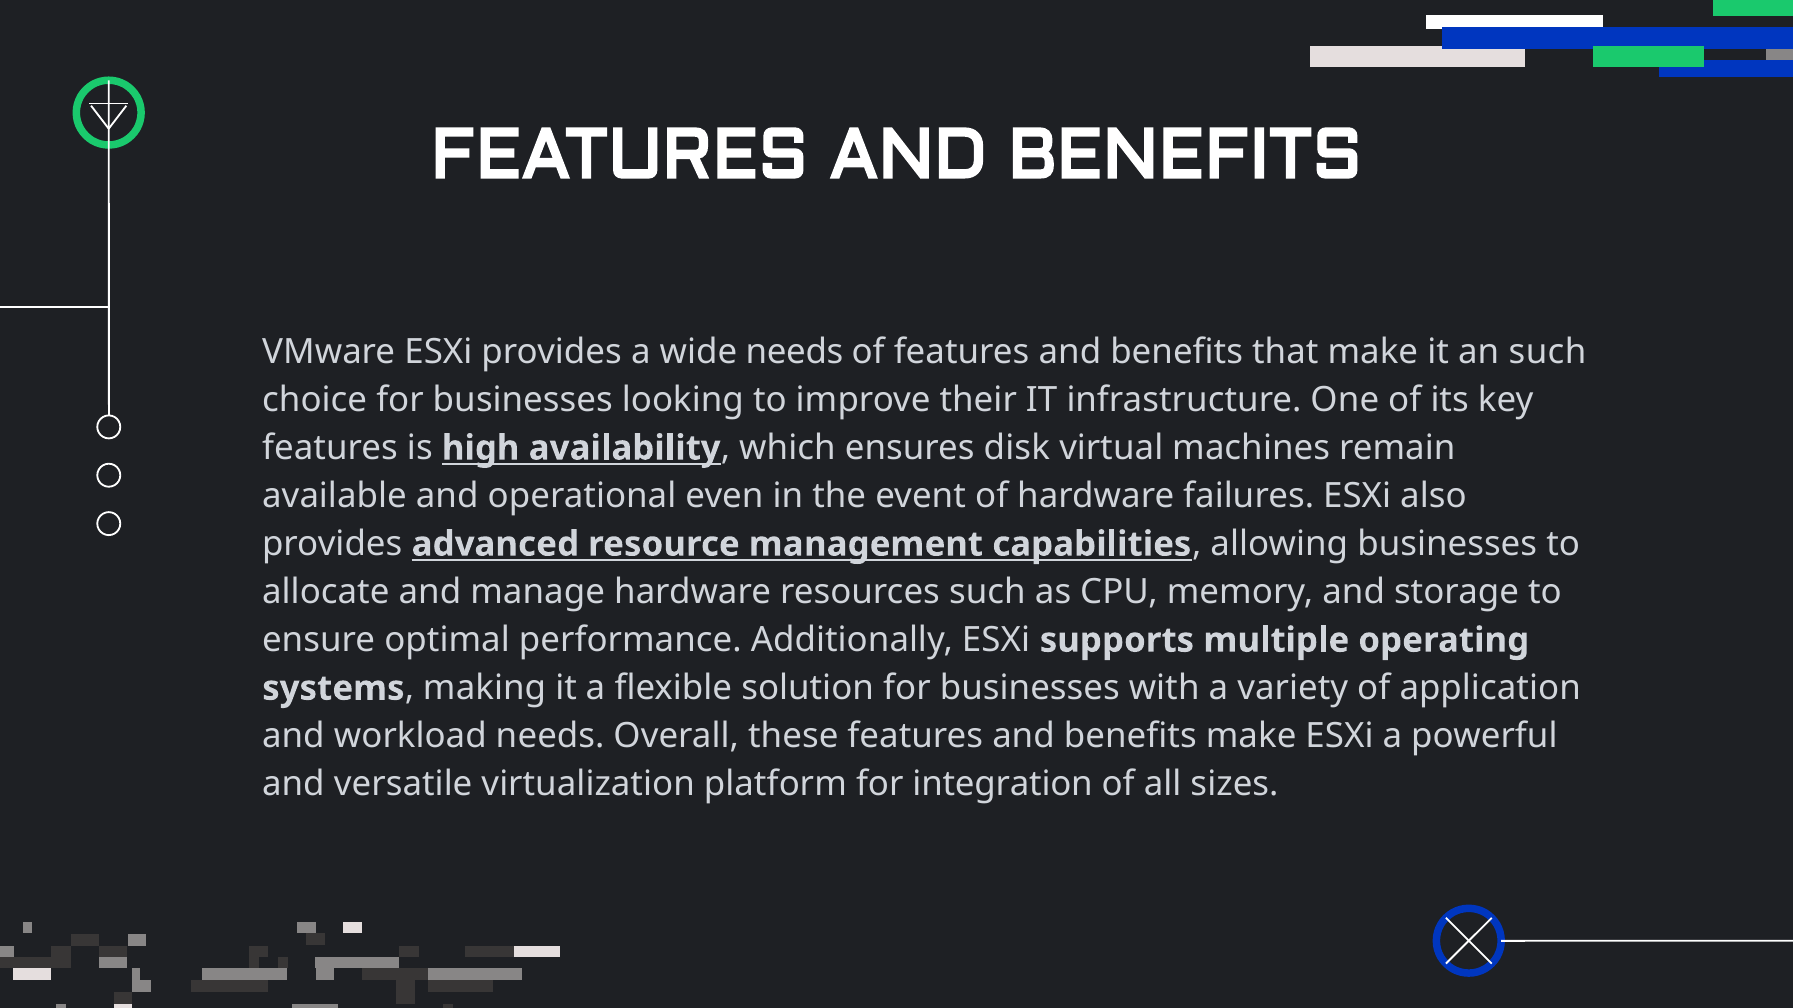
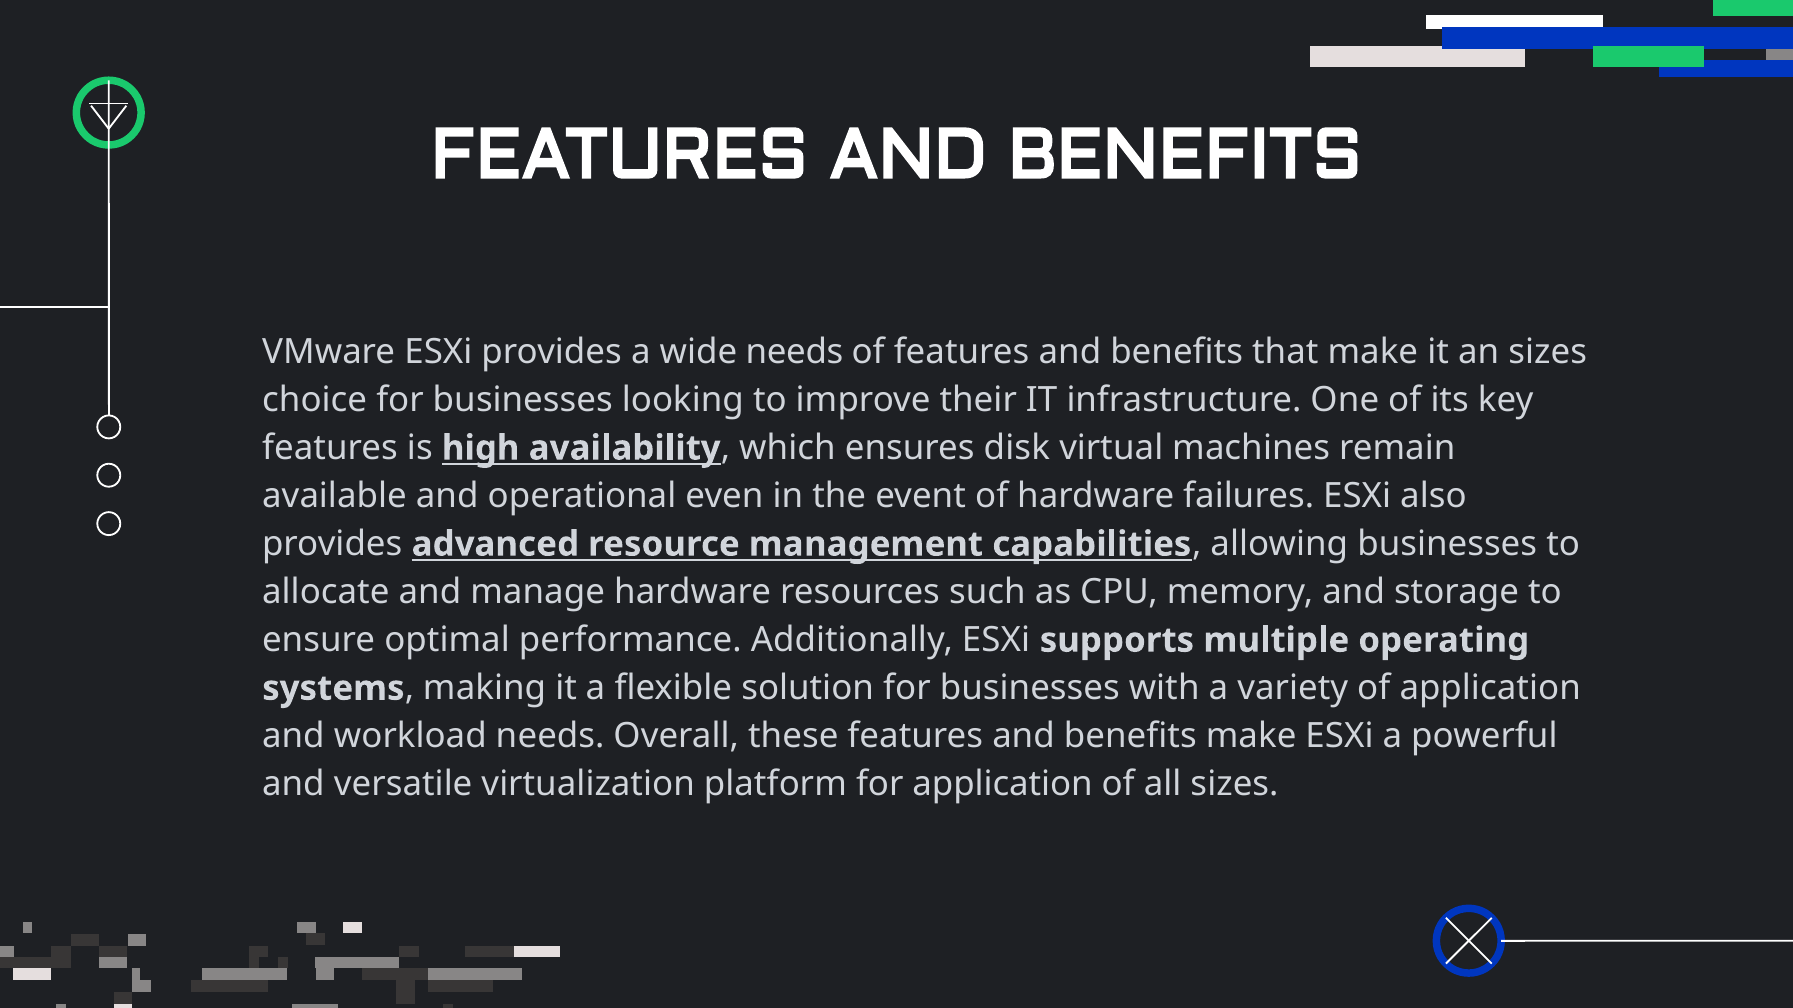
an such: such -> sizes (1548, 352)
for integration: integration -> application (1003, 785)
